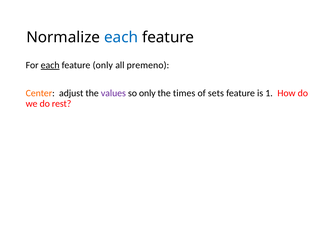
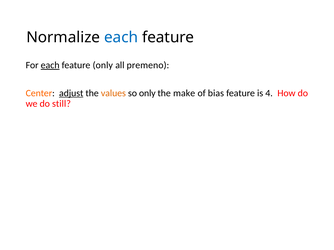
adjust underline: none -> present (71, 93)
values colour: purple -> orange (113, 93)
times: times -> make (184, 93)
sets: sets -> bias (216, 93)
1: 1 -> 4 (269, 93)
rest: rest -> still (61, 104)
